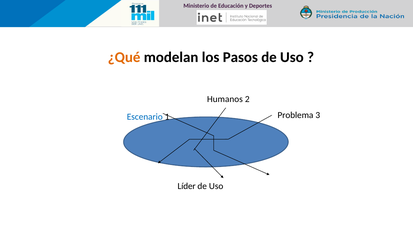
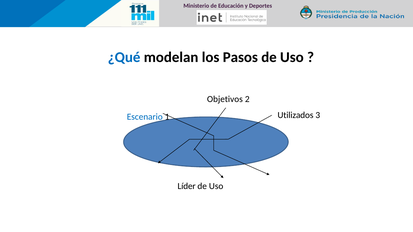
¿Qué colour: orange -> blue (124, 57)
Humanos: Humanos -> Objetivos (225, 99)
Problema: Problema -> Utilizados (295, 115)
